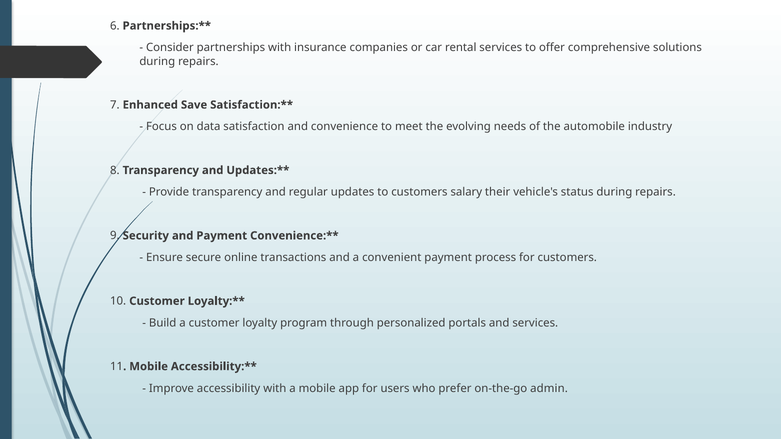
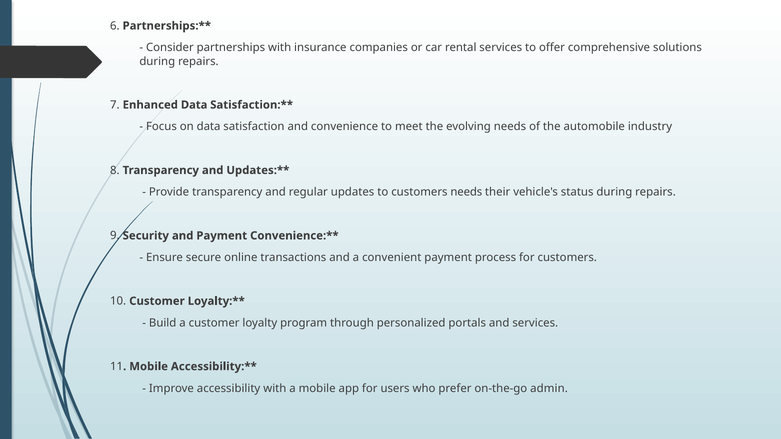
Enhanced Save: Save -> Data (194, 105)
customers salary: salary -> needs (466, 192)
